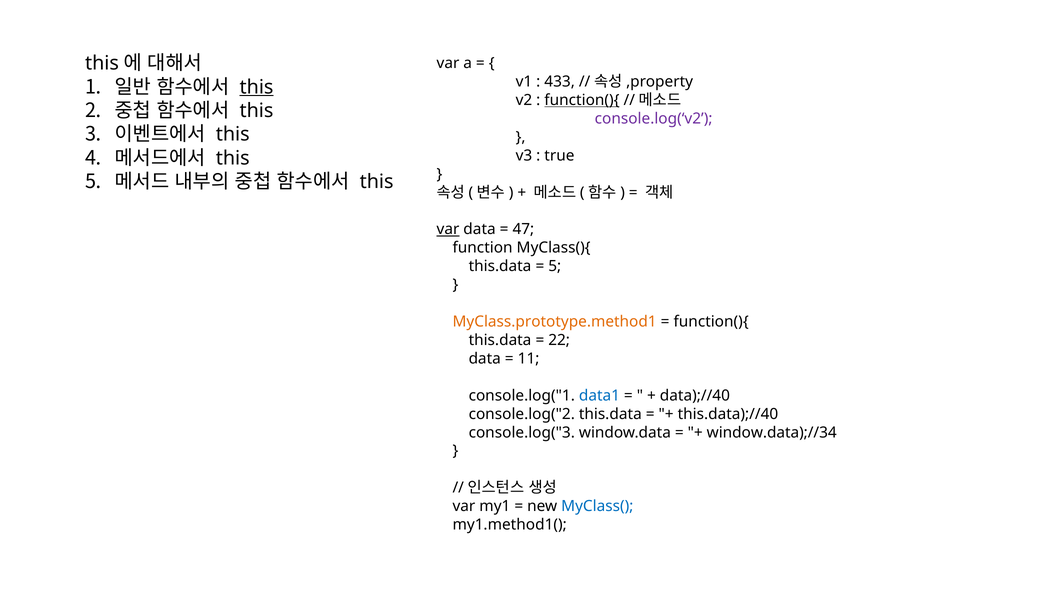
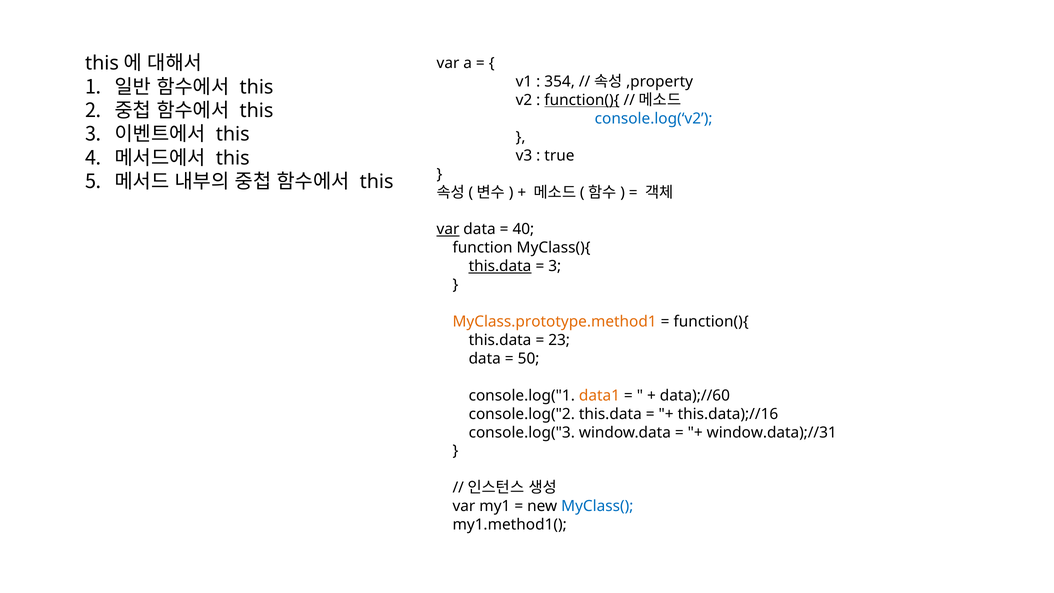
433: 433 -> 354 (560, 82)
this underline: present -> none (257, 87)
console.log(‘v2 colour: purple -> blue (654, 119)
47: 47 -> 40 (523, 229)
this.data underline: none -> present (500, 266)
5: 5 -> 3 (555, 266)
22: 22 -> 23 (559, 340)
11: 11 -> 50 (529, 359)
data1 colour: blue -> orange (599, 395)
data);//40: data);//40 -> data);//60 (695, 395)
this.data);//40: this.data);//40 -> this.data);//16 (728, 414)
window.data);//34: window.data);//34 -> window.data);//31 (772, 432)
